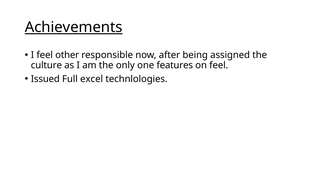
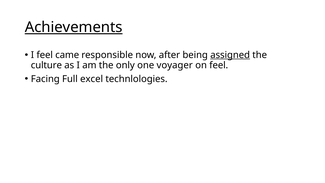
other: other -> came (67, 55)
assigned underline: none -> present (230, 55)
features: features -> voyager (175, 65)
Issued: Issued -> Facing (45, 79)
